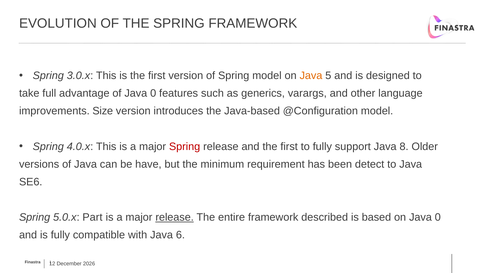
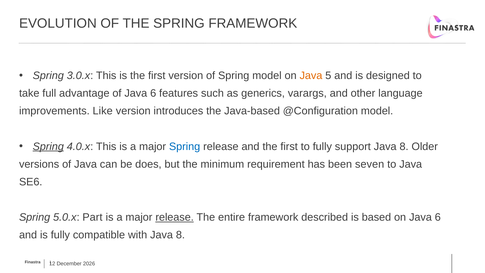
of Java 0: 0 -> 6 (153, 93)
Size: Size -> Like (103, 111)
Spring underline: none -> present (48, 146)
Spring colour: red -> blue (185, 146)
have: have -> does (148, 164)
detect: detect -> seven (370, 164)
on Java 0: 0 -> 6 (438, 217)
with Java 6: 6 -> 8 (180, 235)
